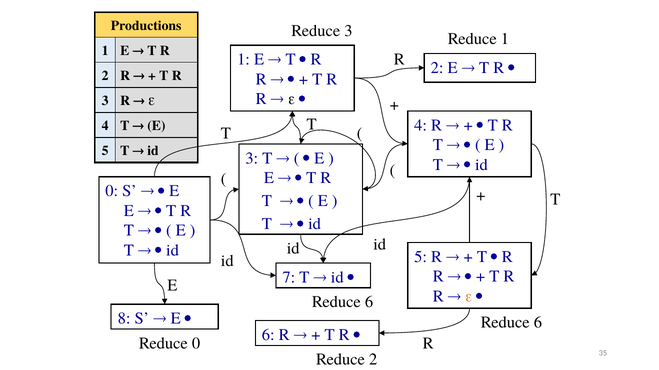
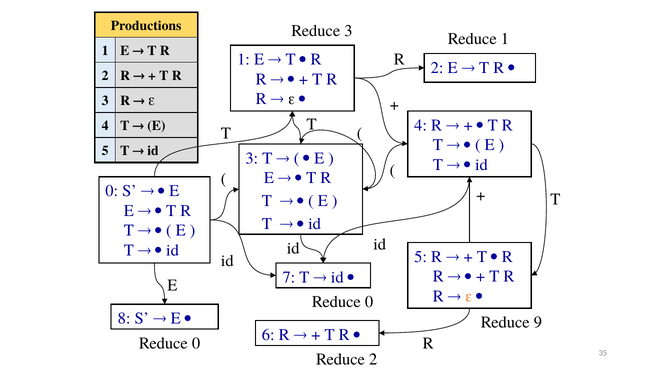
6: 6 -> 0 (369, 303)
6: 6 -> 9 (538, 323)
